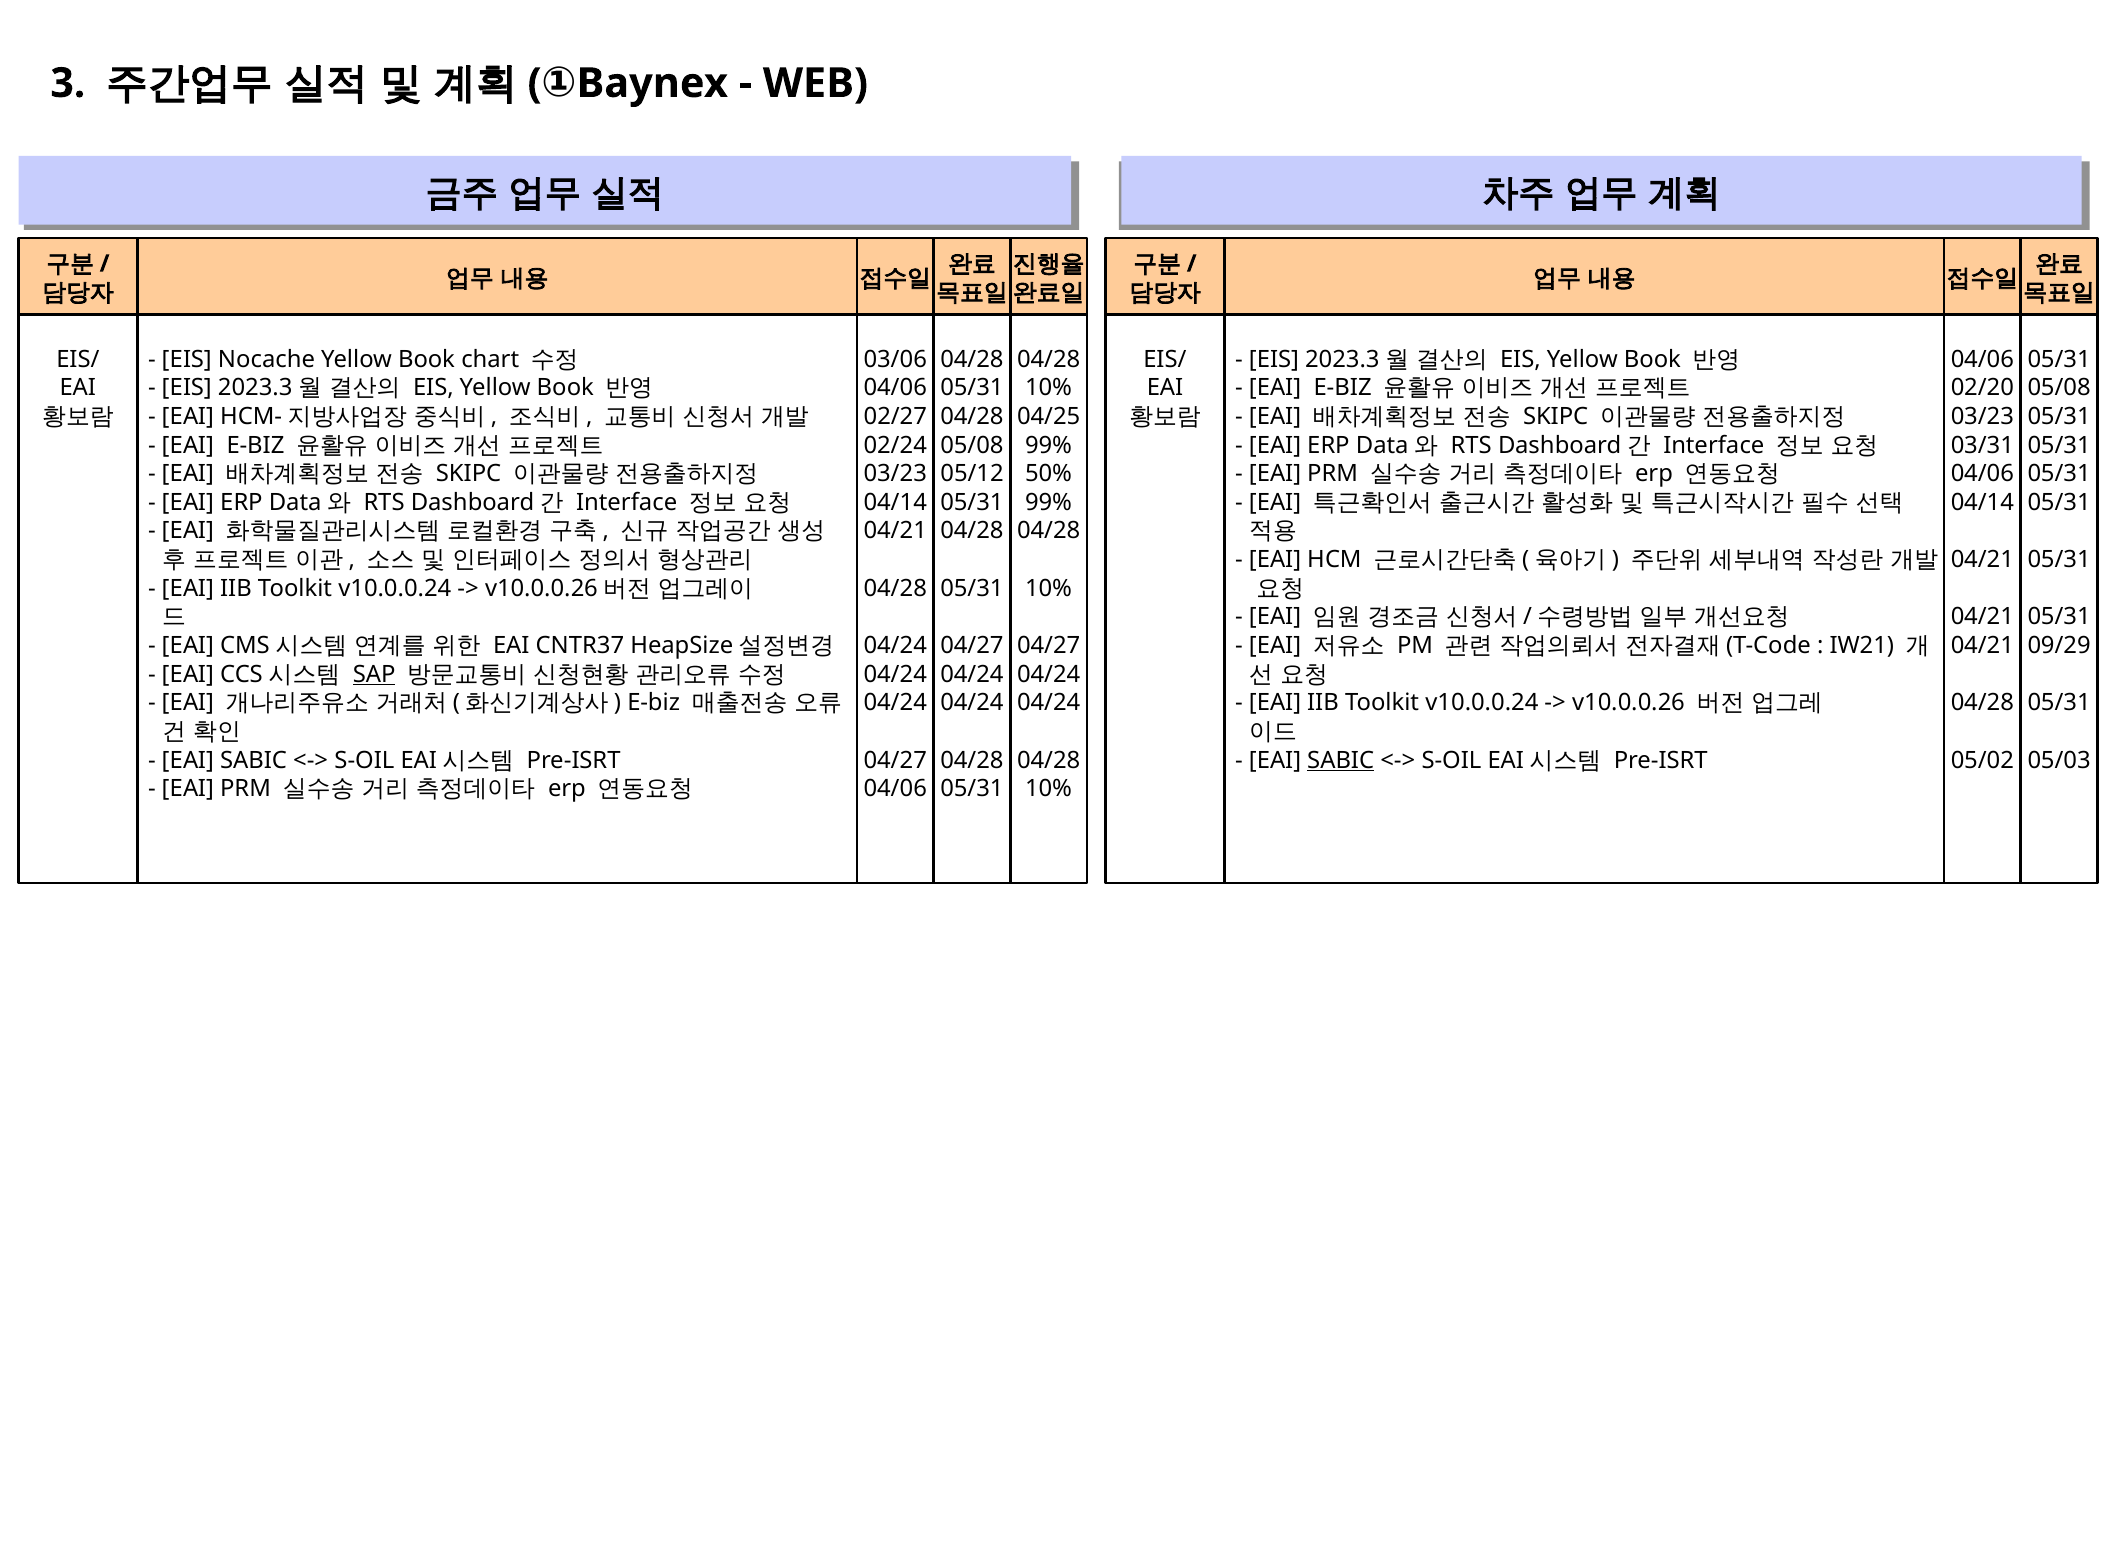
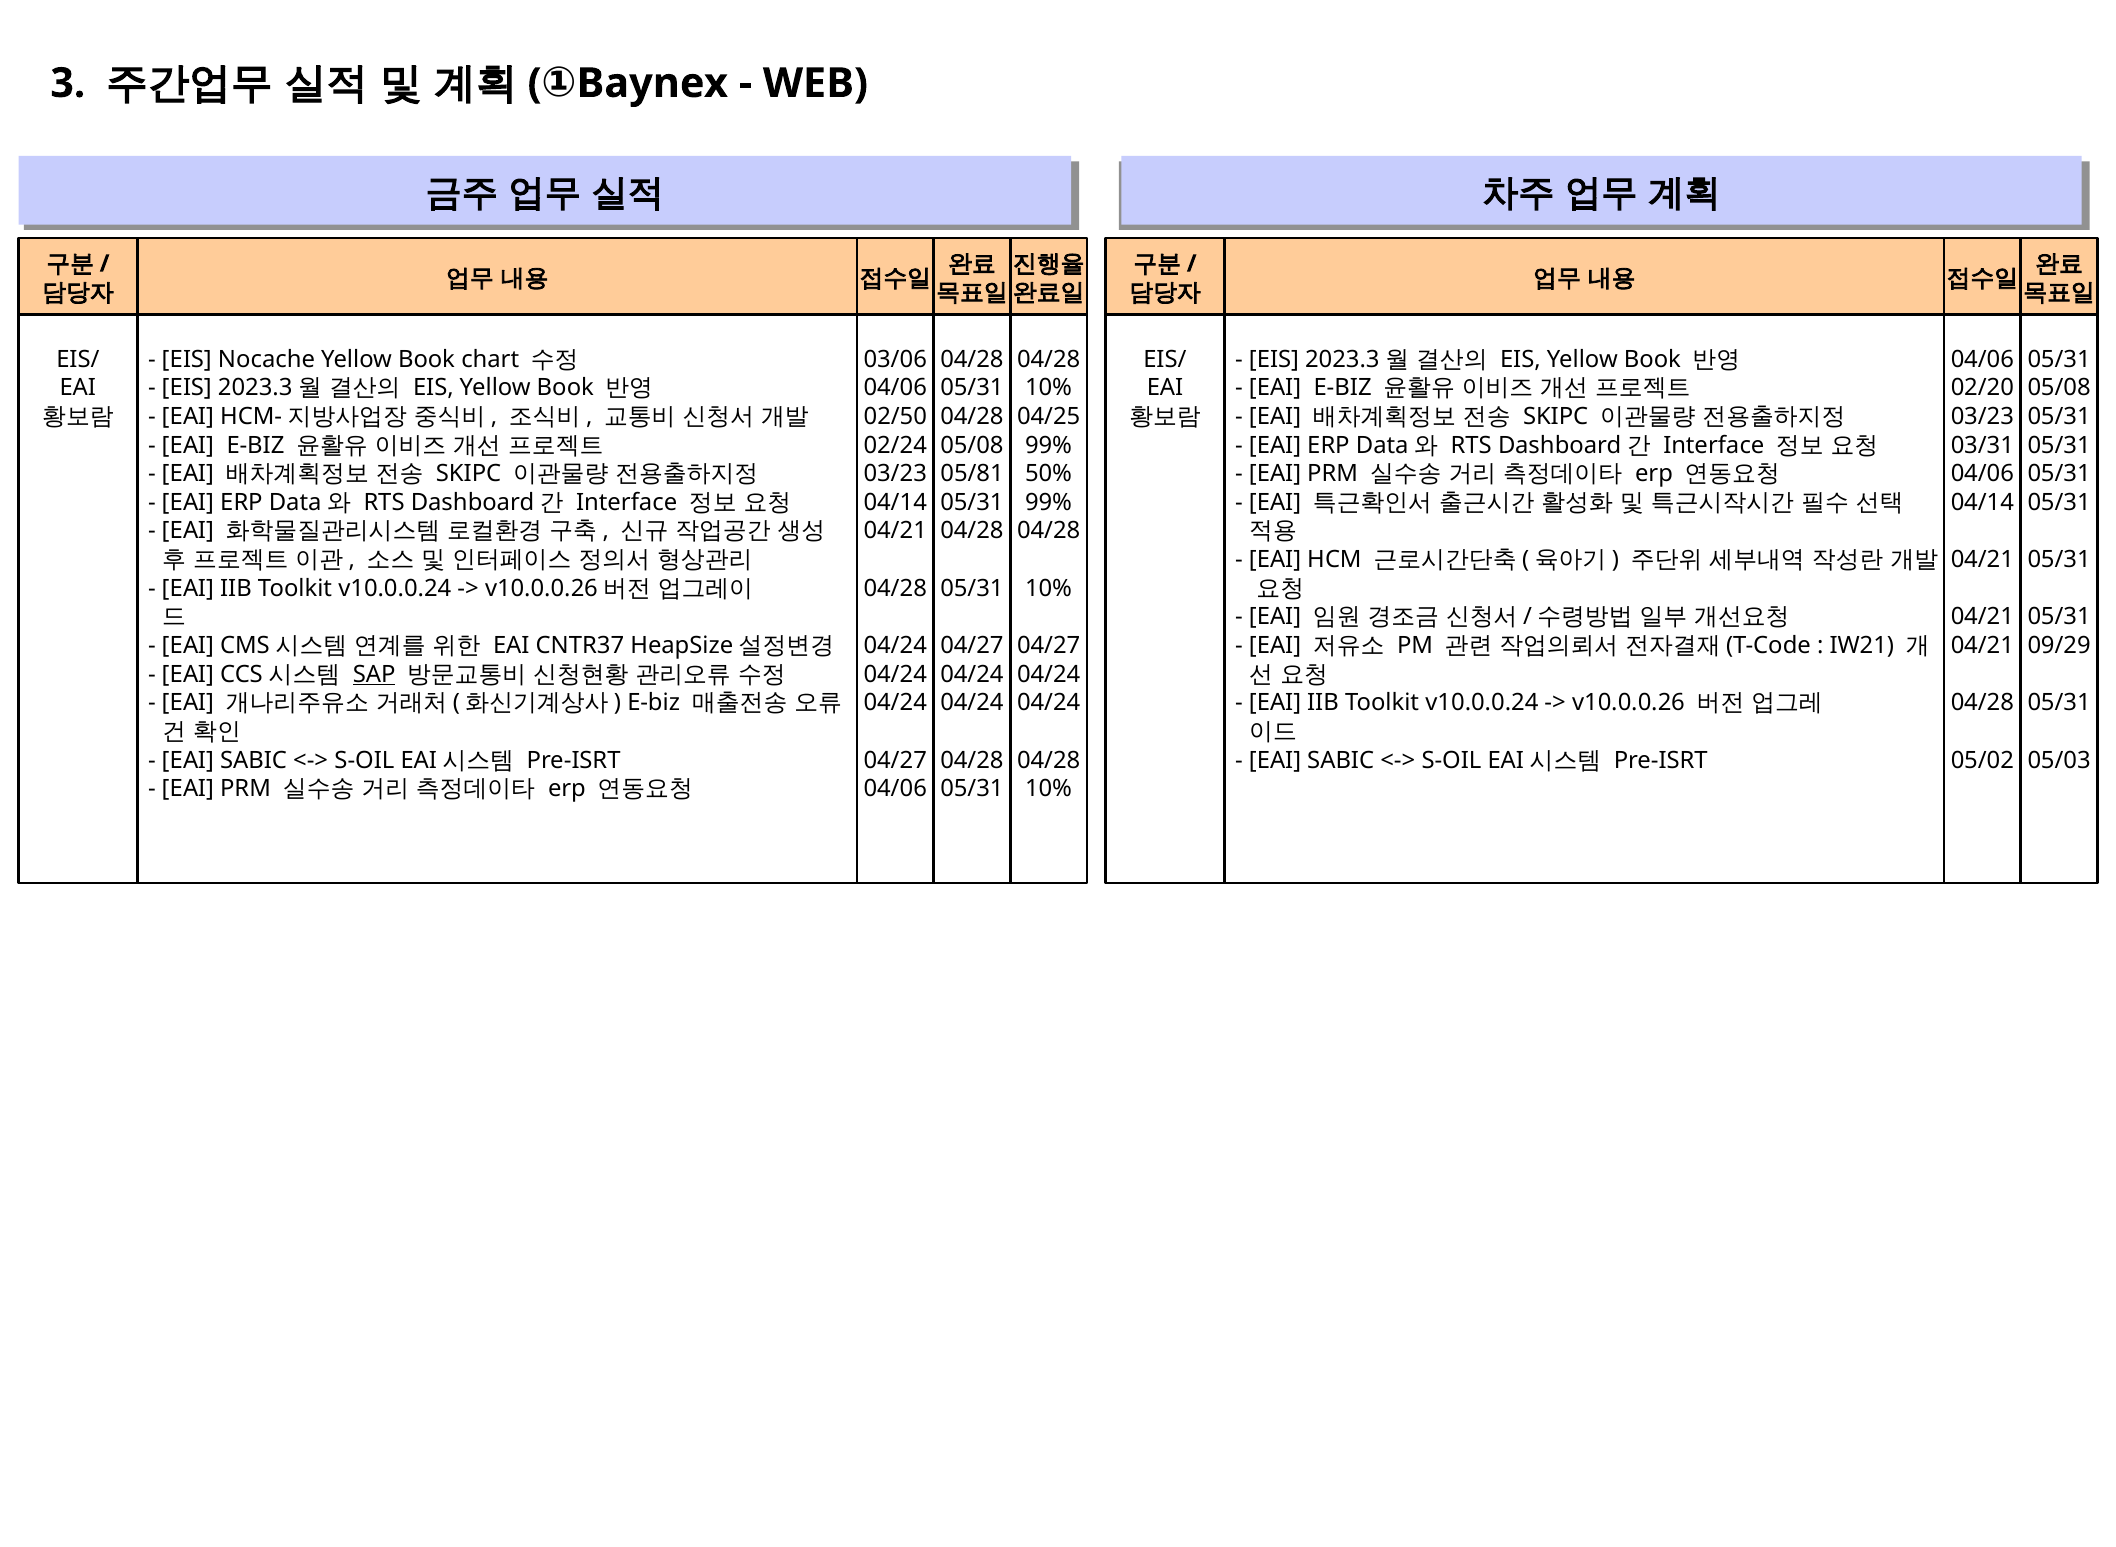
02/27: 02/27 -> 02/50 (895, 417)
05/12: 05/12 -> 05/81 (972, 474)
SABIC underline: present -> none (1341, 760)
